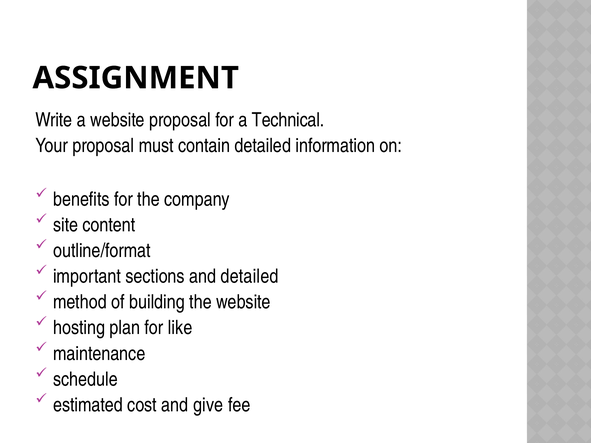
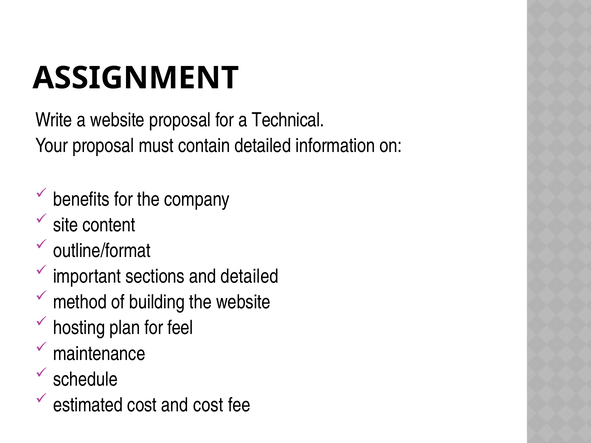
like: like -> feel (180, 328)
and give: give -> cost (208, 405)
